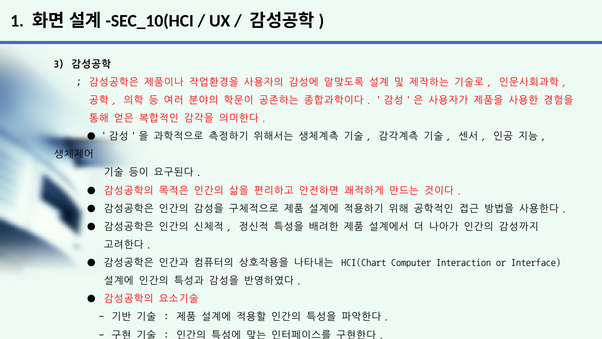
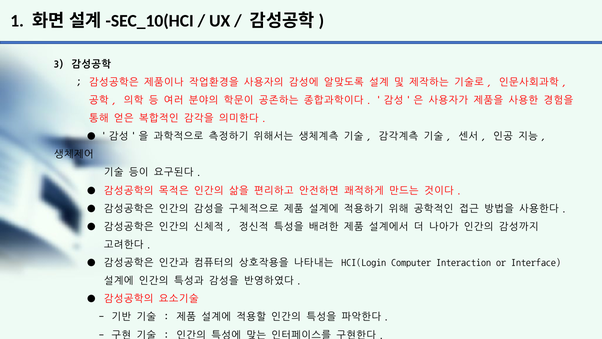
HCI(Chart: HCI(Chart -> HCI(Login (364, 262)
